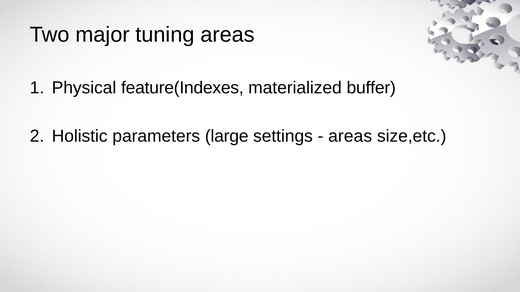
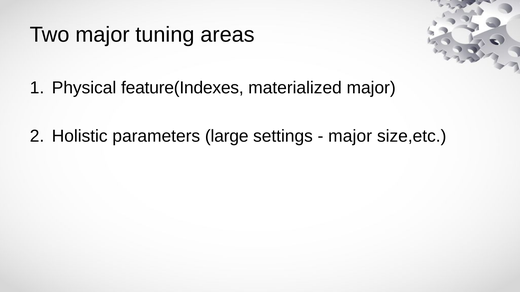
materialized buffer: buffer -> major (371, 88)
areas: areas -> major (350, 136)
